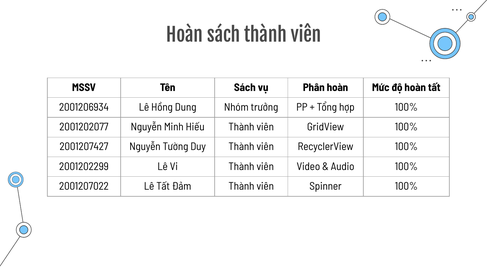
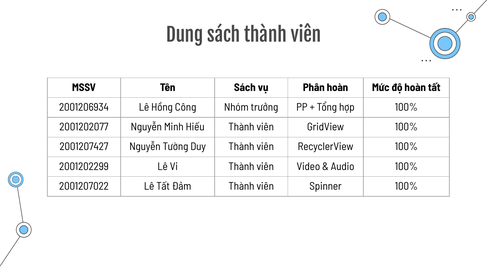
Hoàn: Hoàn -> Dung (185, 36)
Dung: Dung -> Công (186, 107)
